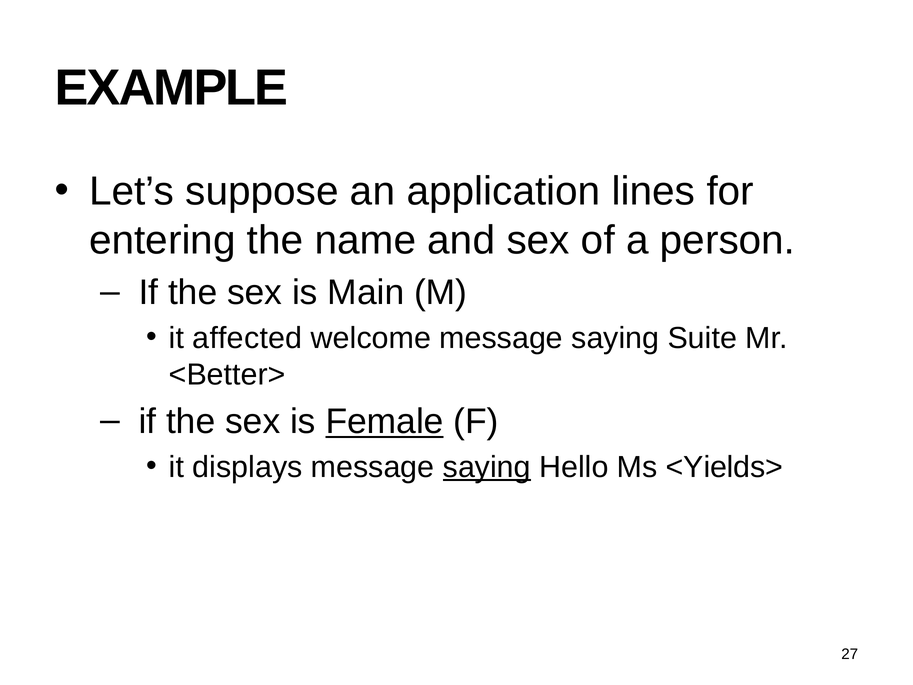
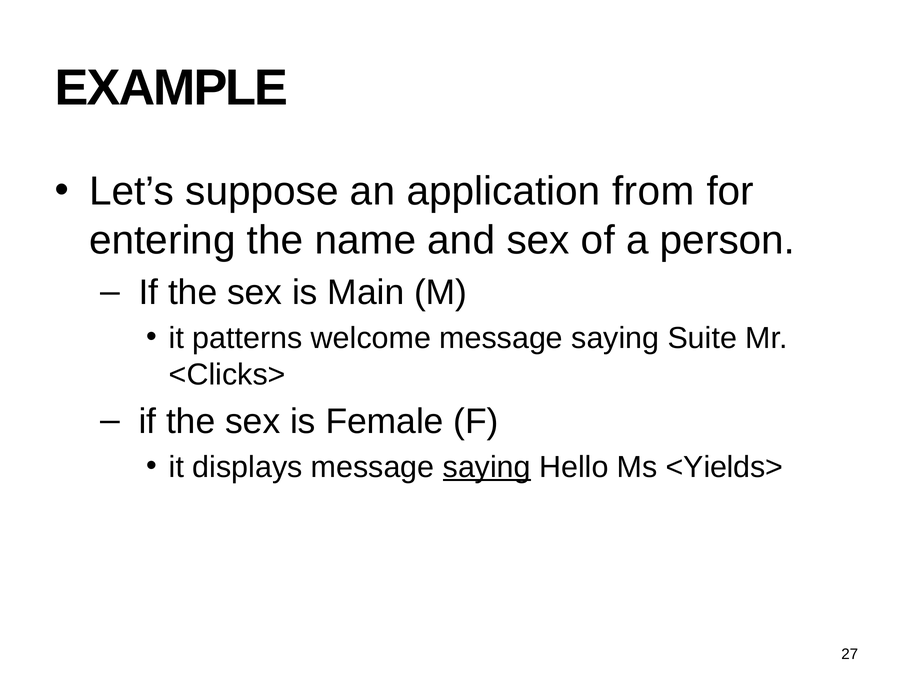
lines: lines -> from (653, 192)
affected: affected -> patterns (247, 338)
<Better>: <Better> -> <Clicks> (227, 374)
Female underline: present -> none (385, 422)
